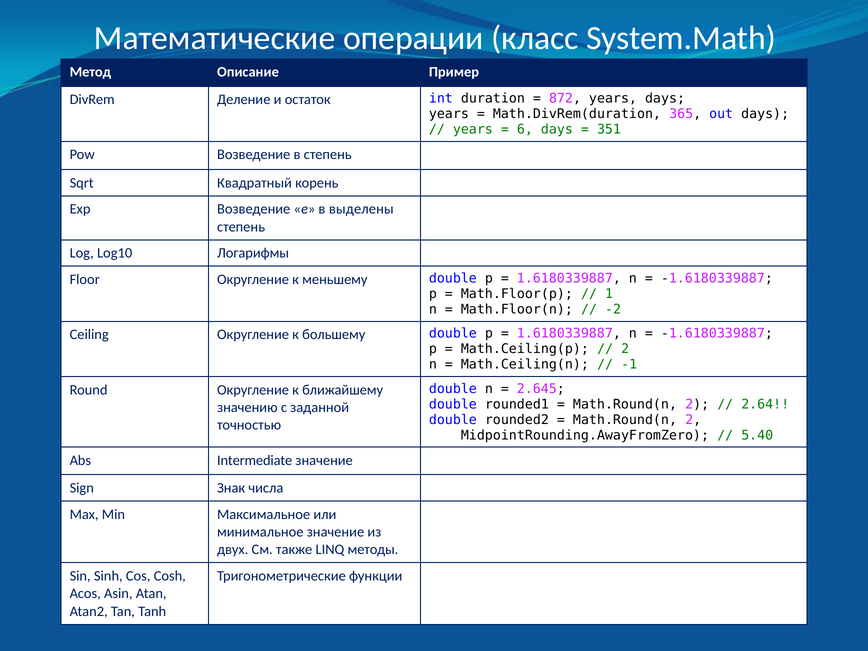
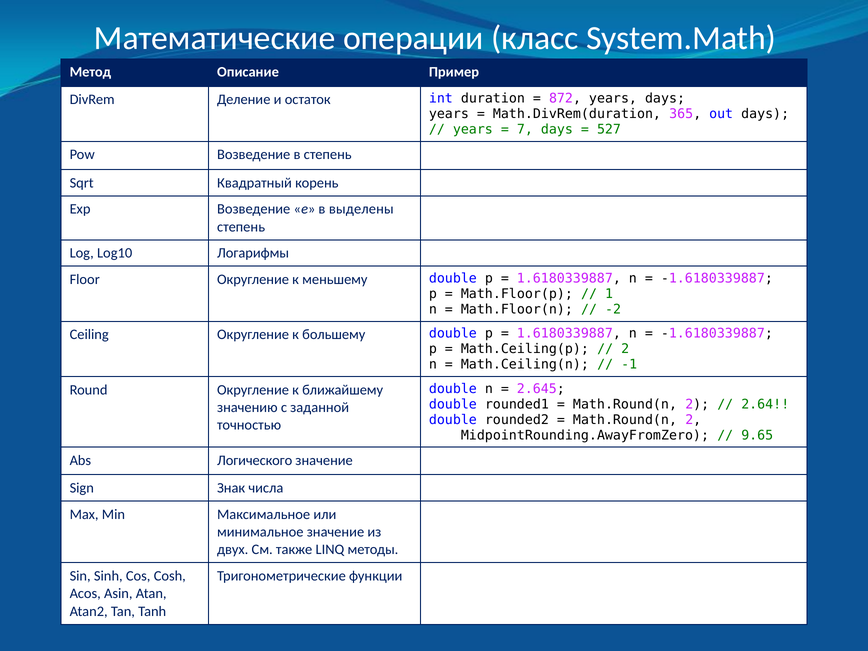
6: 6 -> 7 (525, 129)
351: 351 -> 527 (609, 129)
5.40: 5.40 -> 9.65 (757, 435)
Intermediate: Intermediate -> Логического (255, 460)
